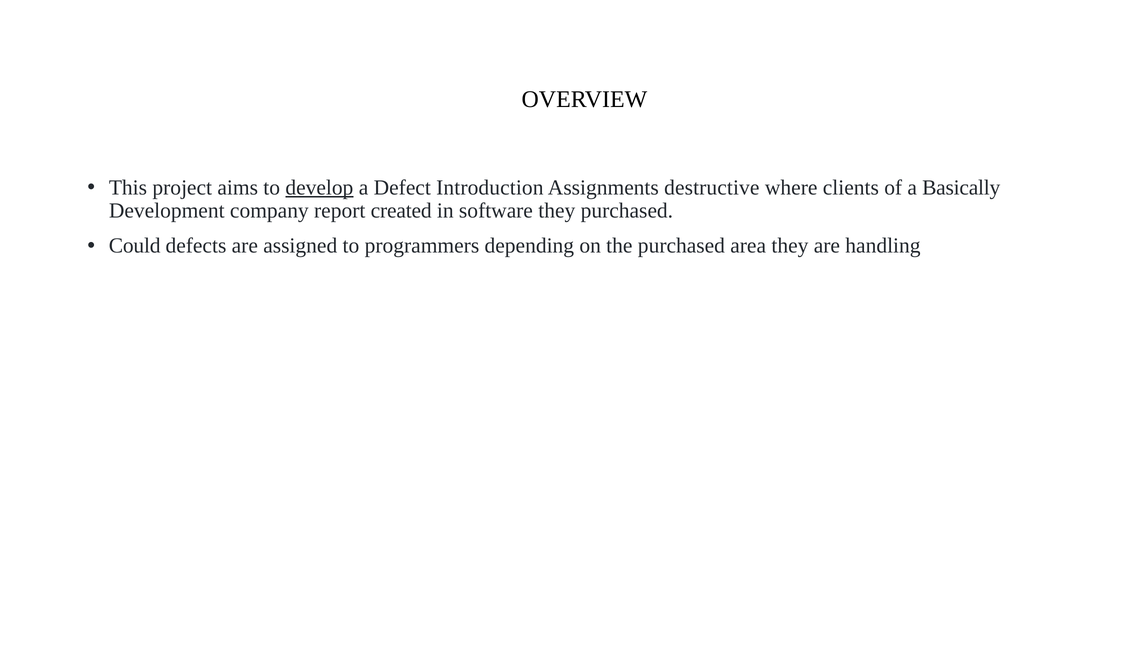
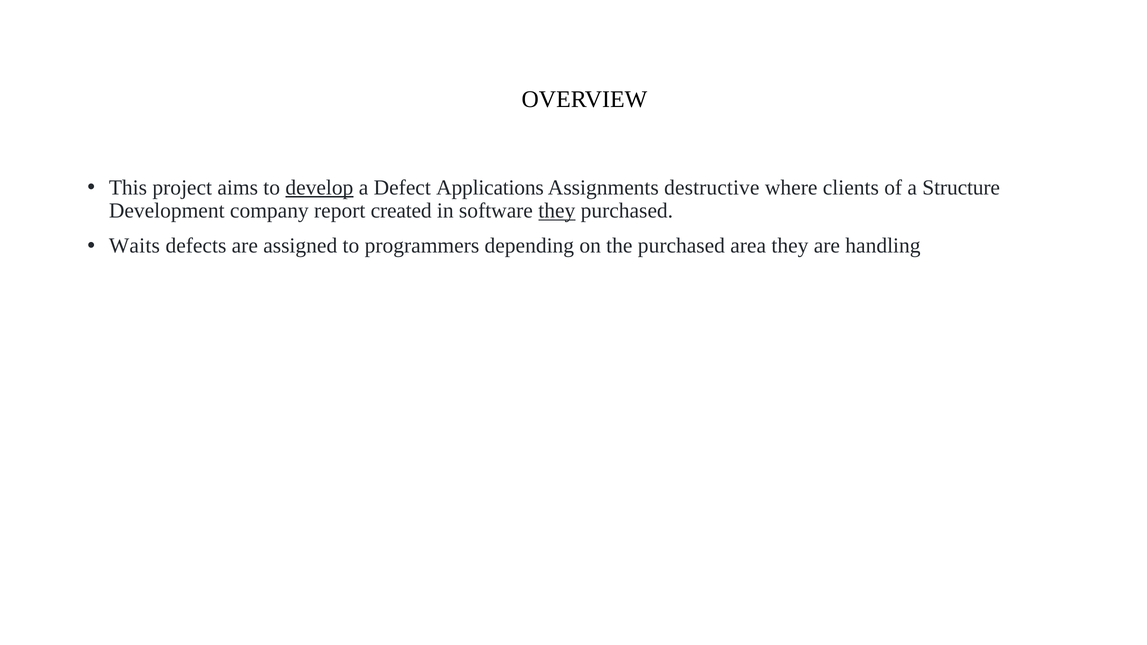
Introduction: Introduction -> Applications (490, 188)
Basically: Basically -> Structure (961, 188)
they underline: none -> present (557, 211)
Could: Could -> Waits (134, 246)
